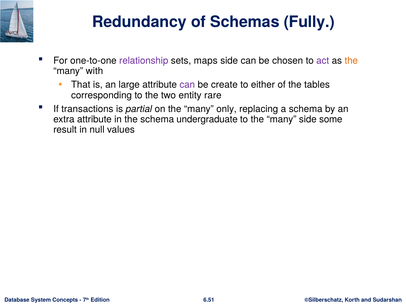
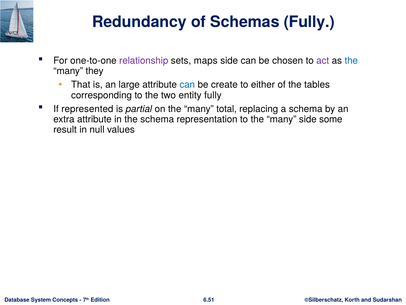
the colour: orange -> blue (351, 61)
with: with -> they (95, 71)
can colour: purple -> blue (187, 85)
entity rare: rare -> fully (213, 95)
transactions: transactions -> represented (87, 109)
only: only -> total (227, 109)
undergraduate: undergraduate -> representation (207, 119)
